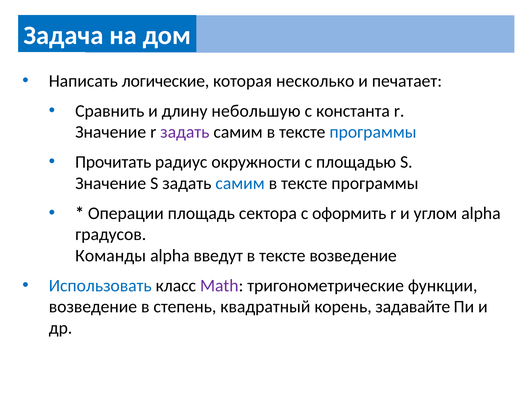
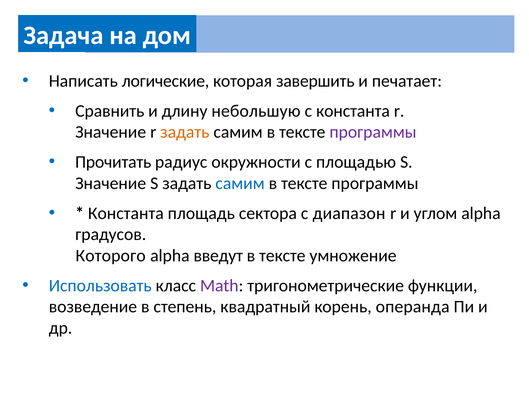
несколько: несколько -> завершить (315, 81)
задать colour: purple -> orange (185, 132)
программы colour: blue -> purple (373, 132)
Операции: Операции -> Константа (126, 213)
оформить: оформить -> диапазон (349, 213)
Команды: Команды -> Которого (111, 255)
тексте возведение: возведение -> умножение (353, 255)
задавайте: задавайте -> операнда (413, 307)
